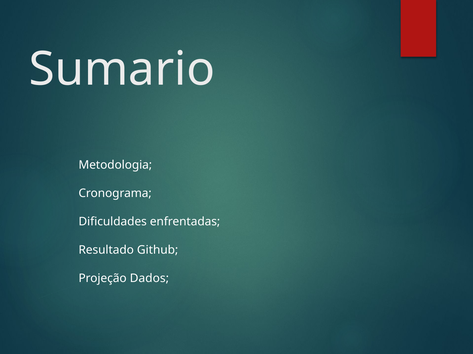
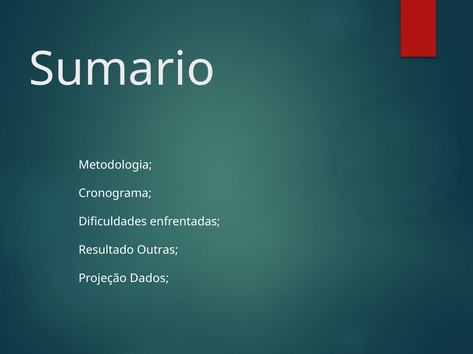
Github: Github -> Outras (158, 251)
